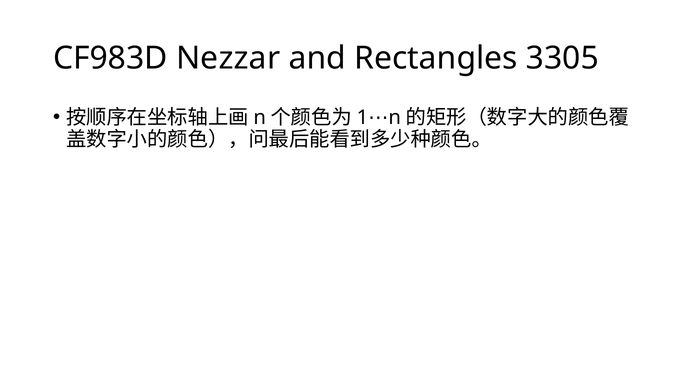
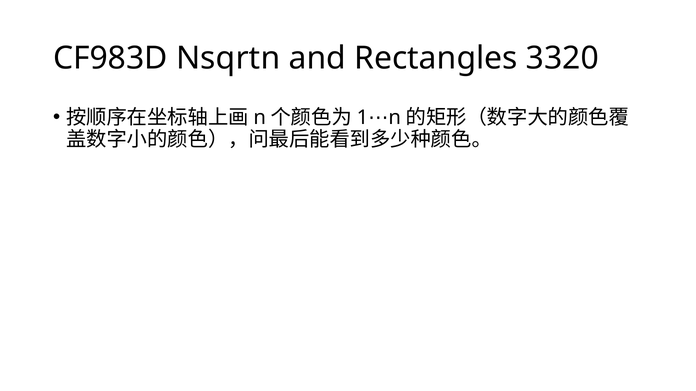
Nezzar: Nezzar -> Nsqrtn (228, 58)
3305: 3305 -> 3320 (562, 58)
